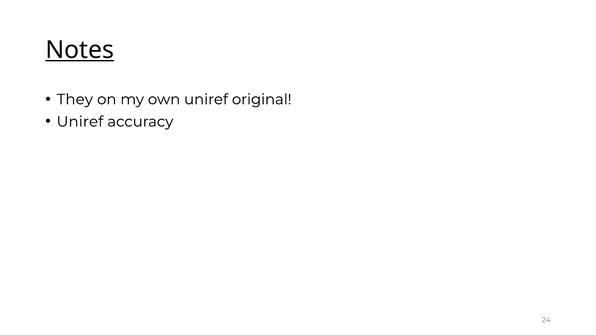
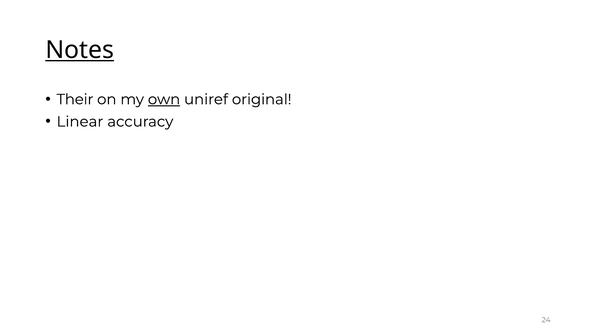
They: They -> Their (75, 99)
own underline: none -> present (164, 99)
Uniref: Uniref -> Linear (80, 122)
